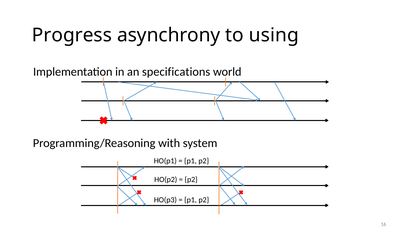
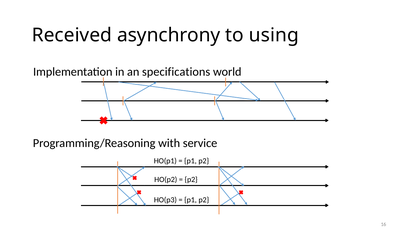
Progress: Progress -> Received (72, 35)
system: system -> service (200, 143)
